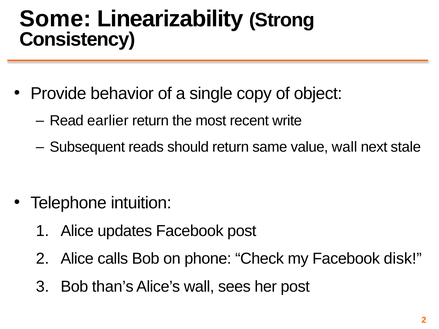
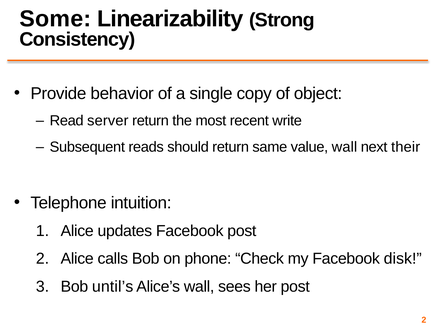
earlier: earlier -> server (108, 121)
stale: stale -> their (406, 147)
than’s: than’s -> until’s (113, 287)
